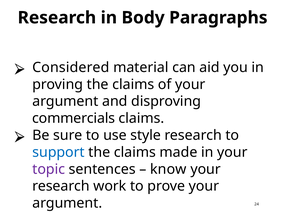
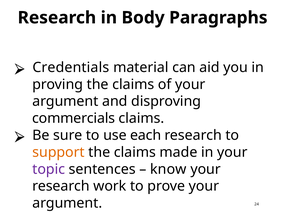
Considered: Considered -> Credentials (71, 67)
style: style -> each (146, 135)
support colour: blue -> orange (59, 152)
